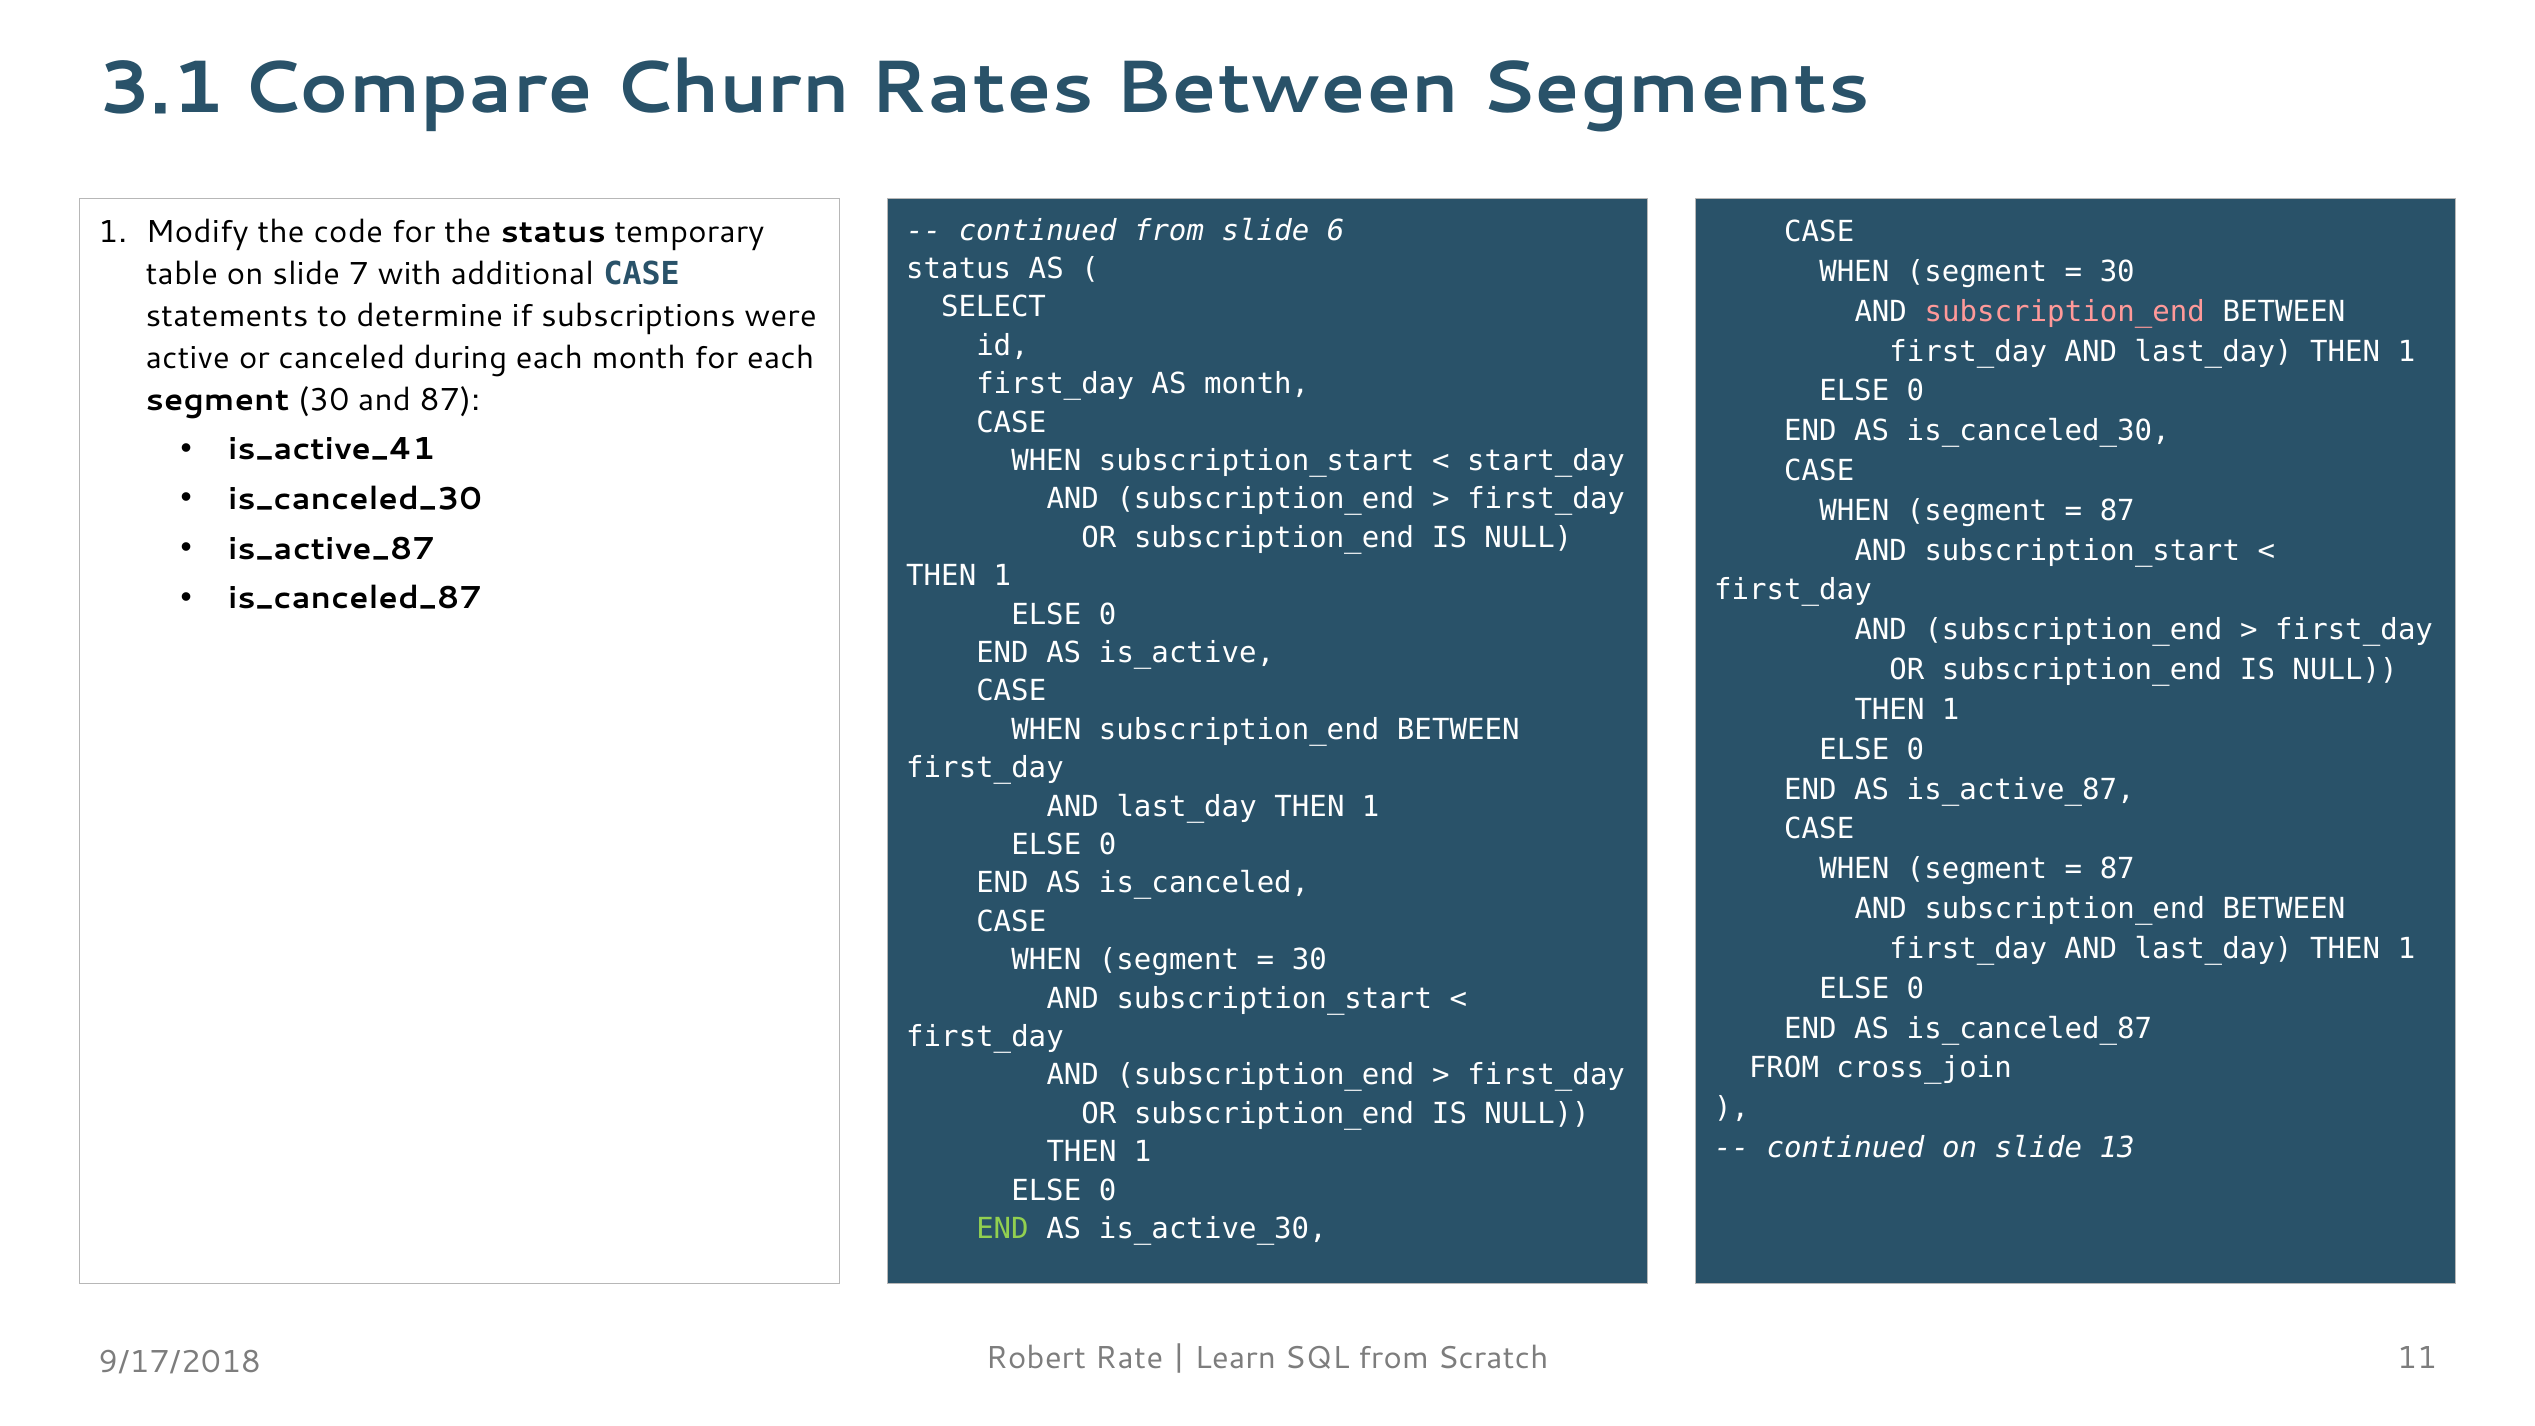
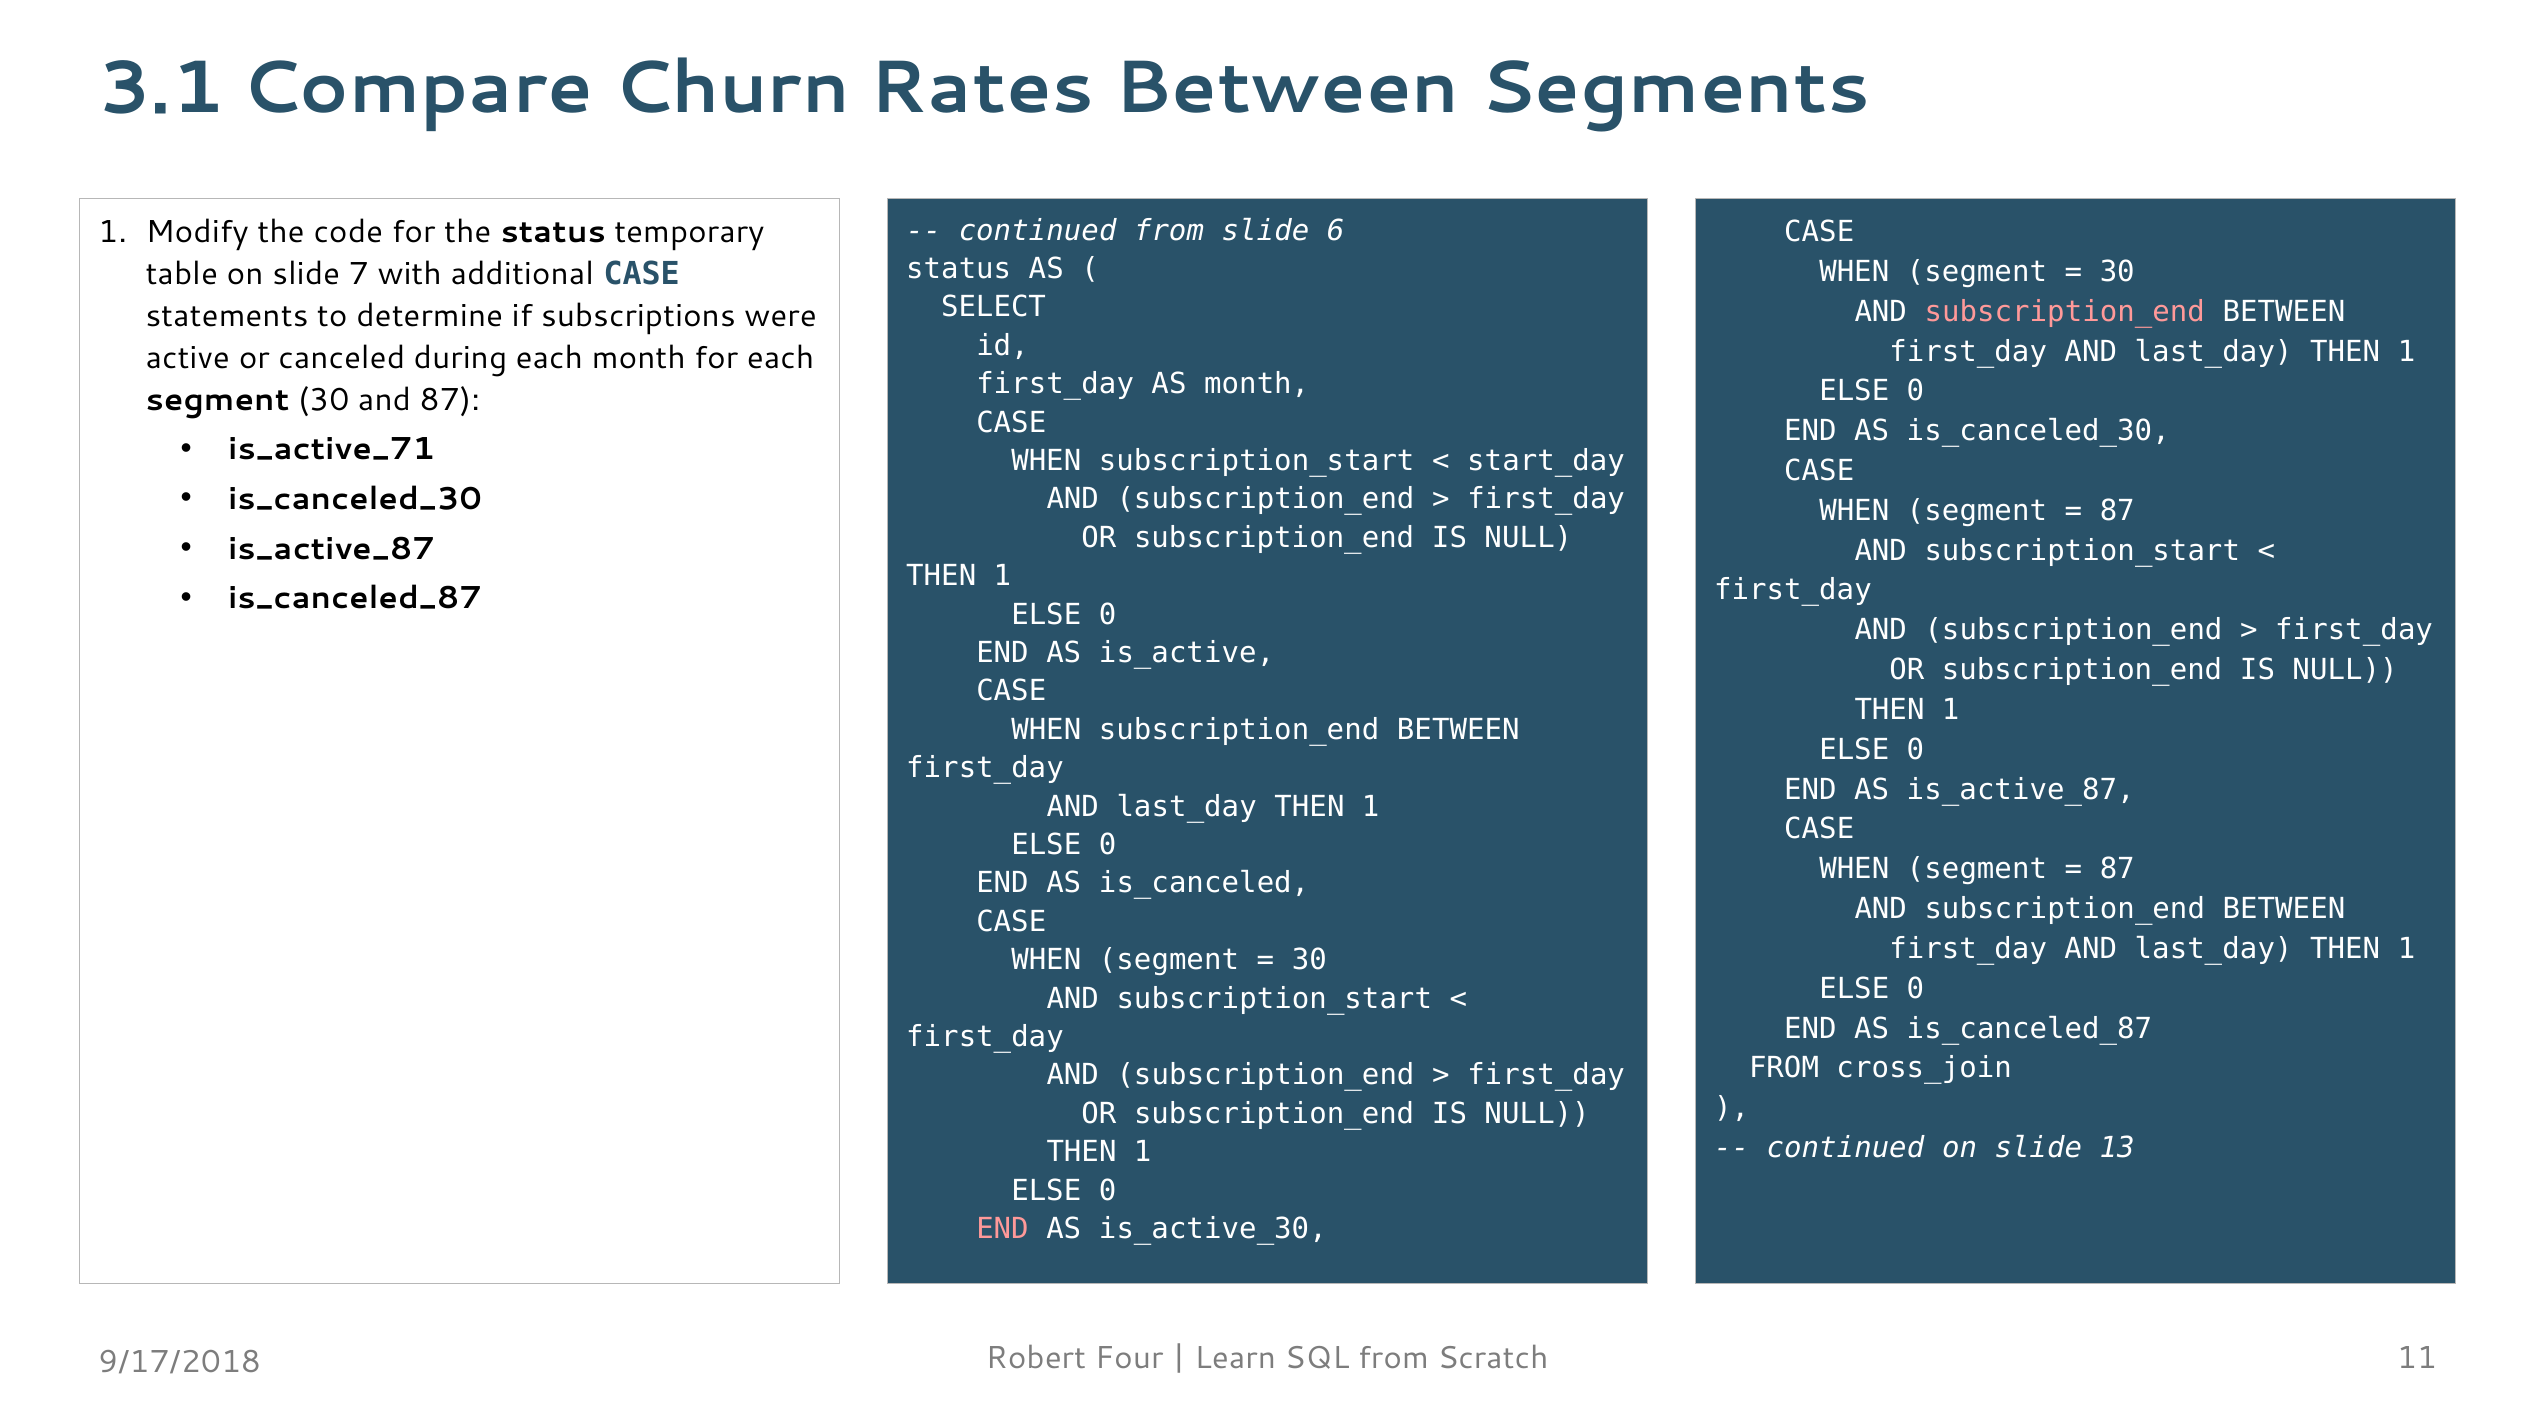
is_active_41: is_active_41 -> is_active_71 (332, 449)
END colour: light green -> pink (1002, 1229)
Rate: Rate -> Four (1129, 1358)
